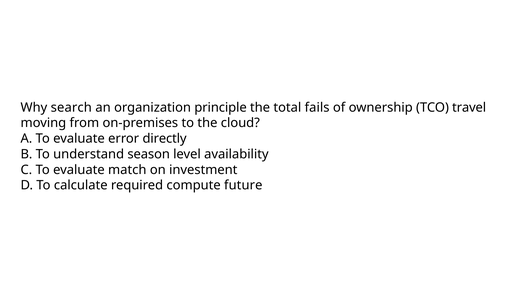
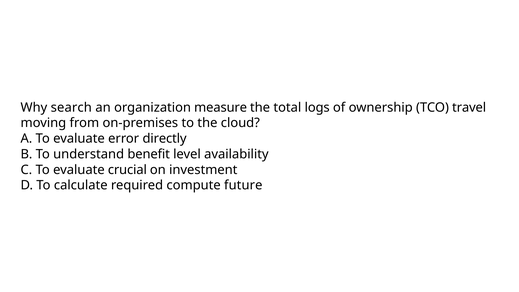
principle: principle -> measure (221, 107)
fails: fails -> logs (317, 107)
season: season -> benefit (149, 154)
match: match -> crucial (127, 170)
